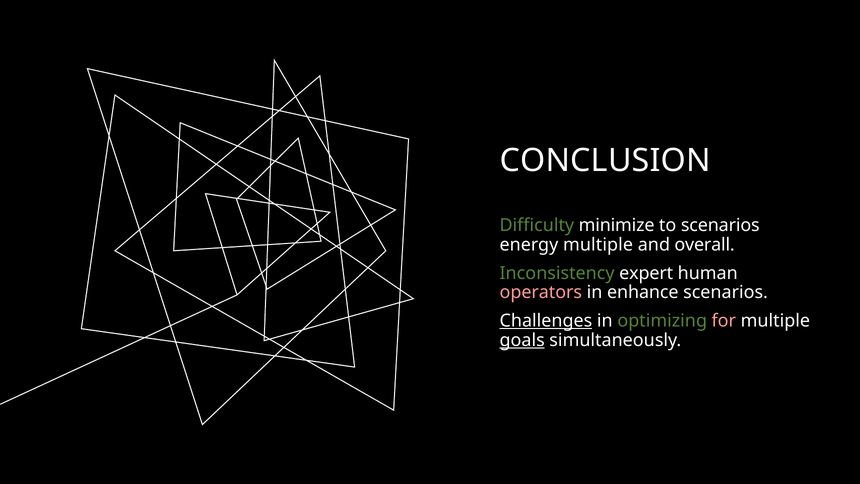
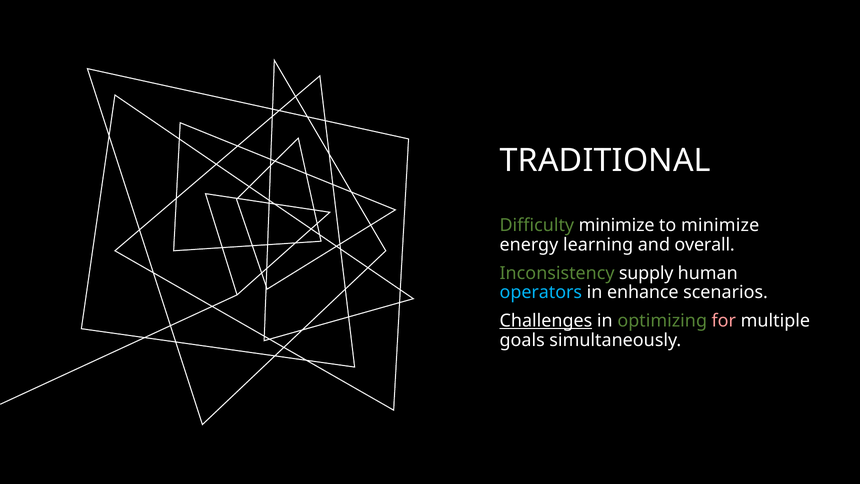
CONCLUSION: CONCLUSION -> TRADITIONAL (605, 161)
to scenarios: scenarios -> minimize (720, 225)
energy multiple: multiple -> learning (598, 245)
expert: expert -> supply (646, 273)
operators colour: pink -> light blue (541, 292)
goals underline: present -> none (522, 340)
